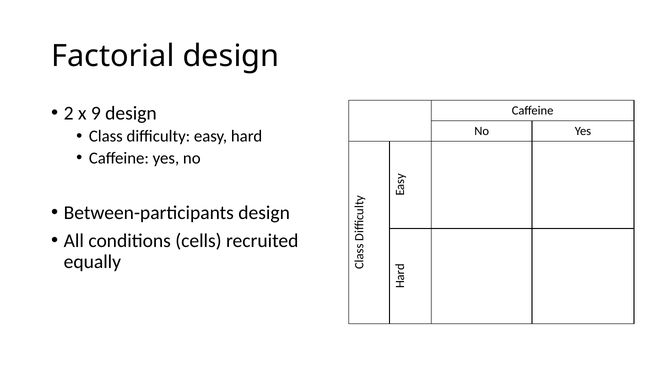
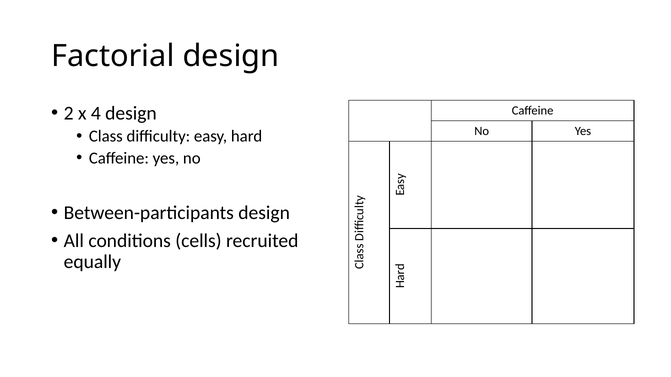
9: 9 -> 4 (96, 113)
